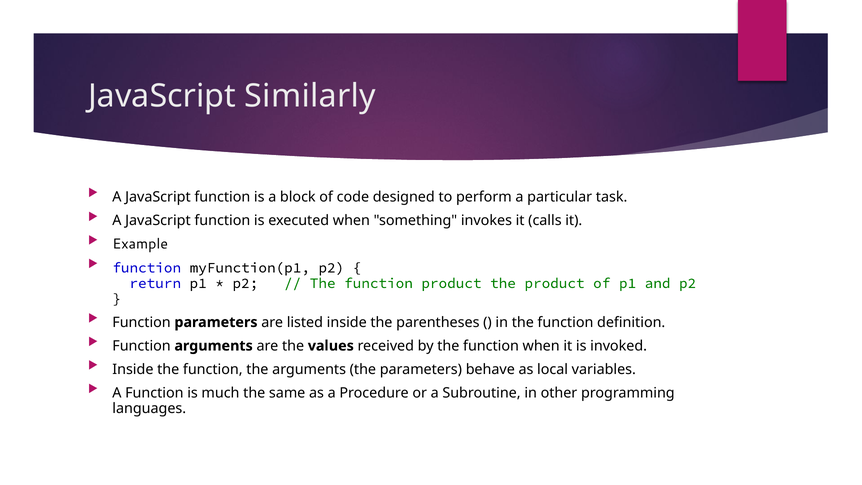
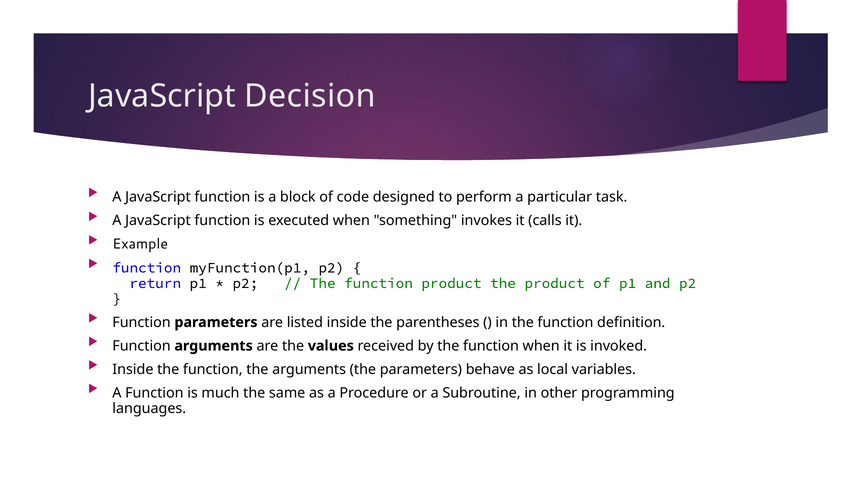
Similarly: Similarly -> Decision (310, 96)
